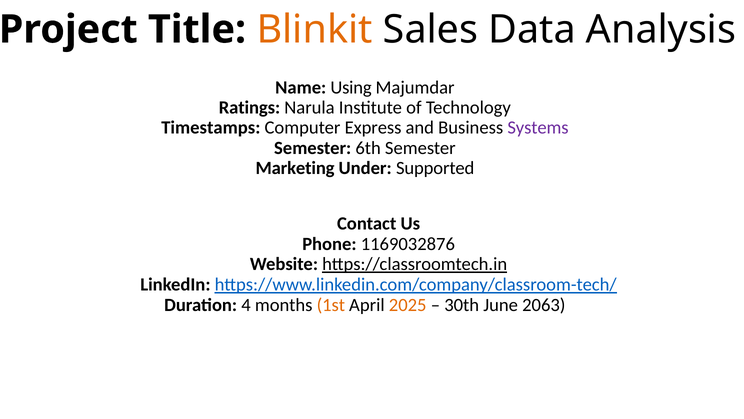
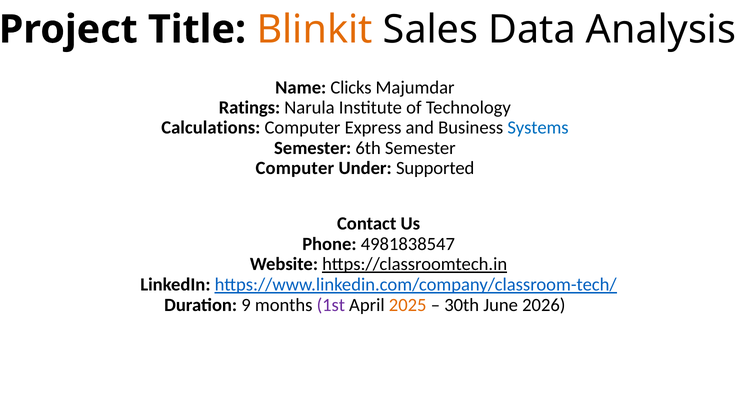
Using: Using -> Clicks (351, 88)
Timestamps: Timestamps -> Calculations (211, 128)
Systems colour: purple -> blue (538, 128)
Marketing: Marketing -> Computer (295, 168)
1169032876: 1169032876 -> 4981838547 (408, 244)
4: 4 -> 9 (246, 305)
1st colour: orange -> purple (331, 305)
2063: 2063 -> 2026 (544, 305)
